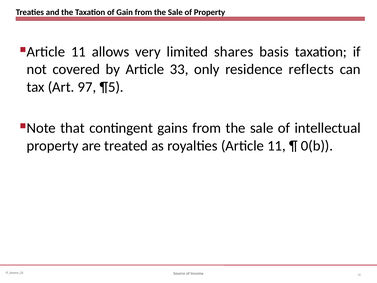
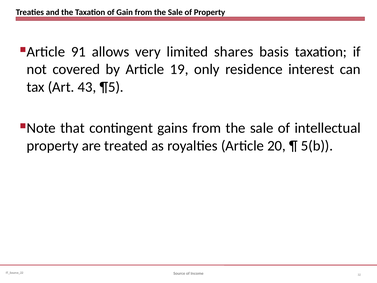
11: 11 -> 91 (78, 52)
33: 33 -> 19 (179, 69)
reflects: reflects -> interest (311, 69)
97: 97 -> 43 (87, 87)
Article 11: 11 -> 20 (277, 146)
0(b: 0(b -> 5(b (317, 146)
